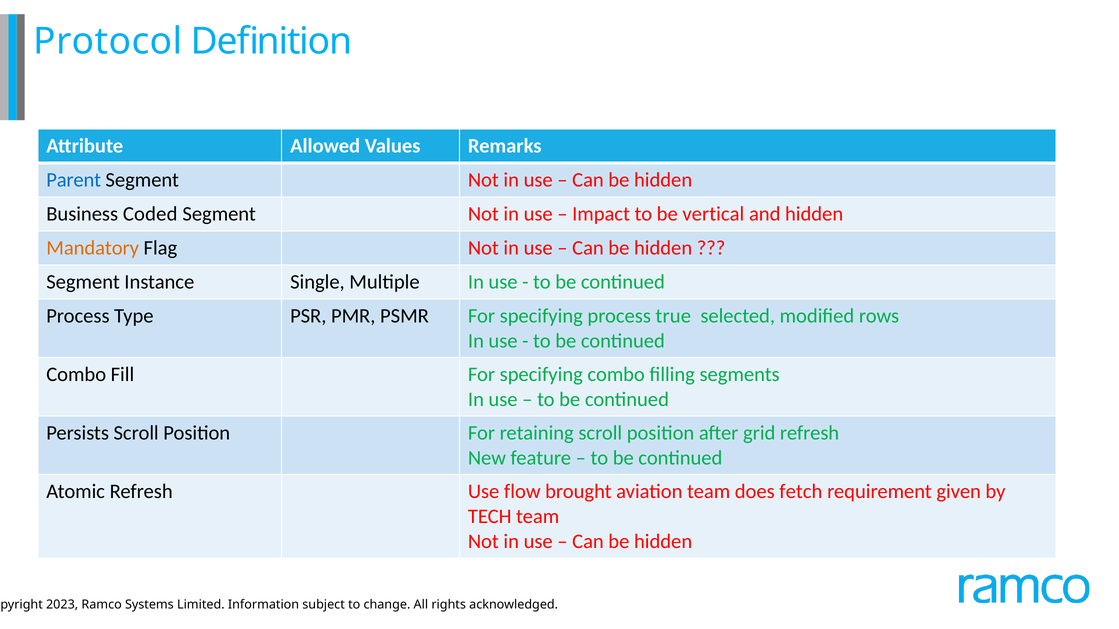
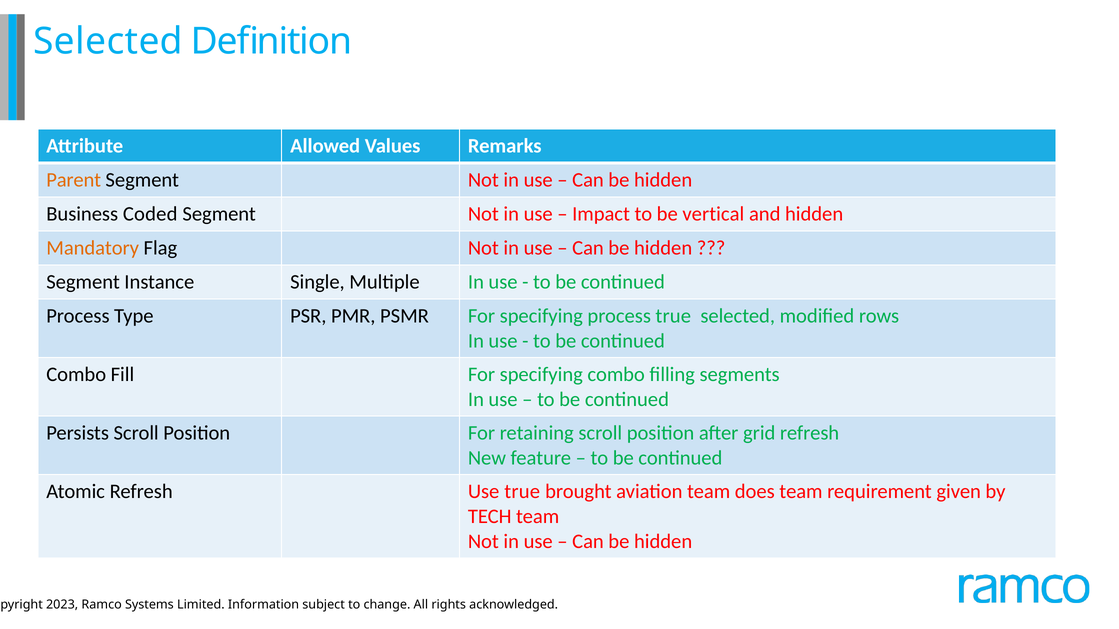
Protocol: Protocol -> Selected (108, 42)
Parent colour: blue -> orange (74, 180)
Use flow: flow -> true (522, 492)
does fetch: fetch -> team (801, 492)
